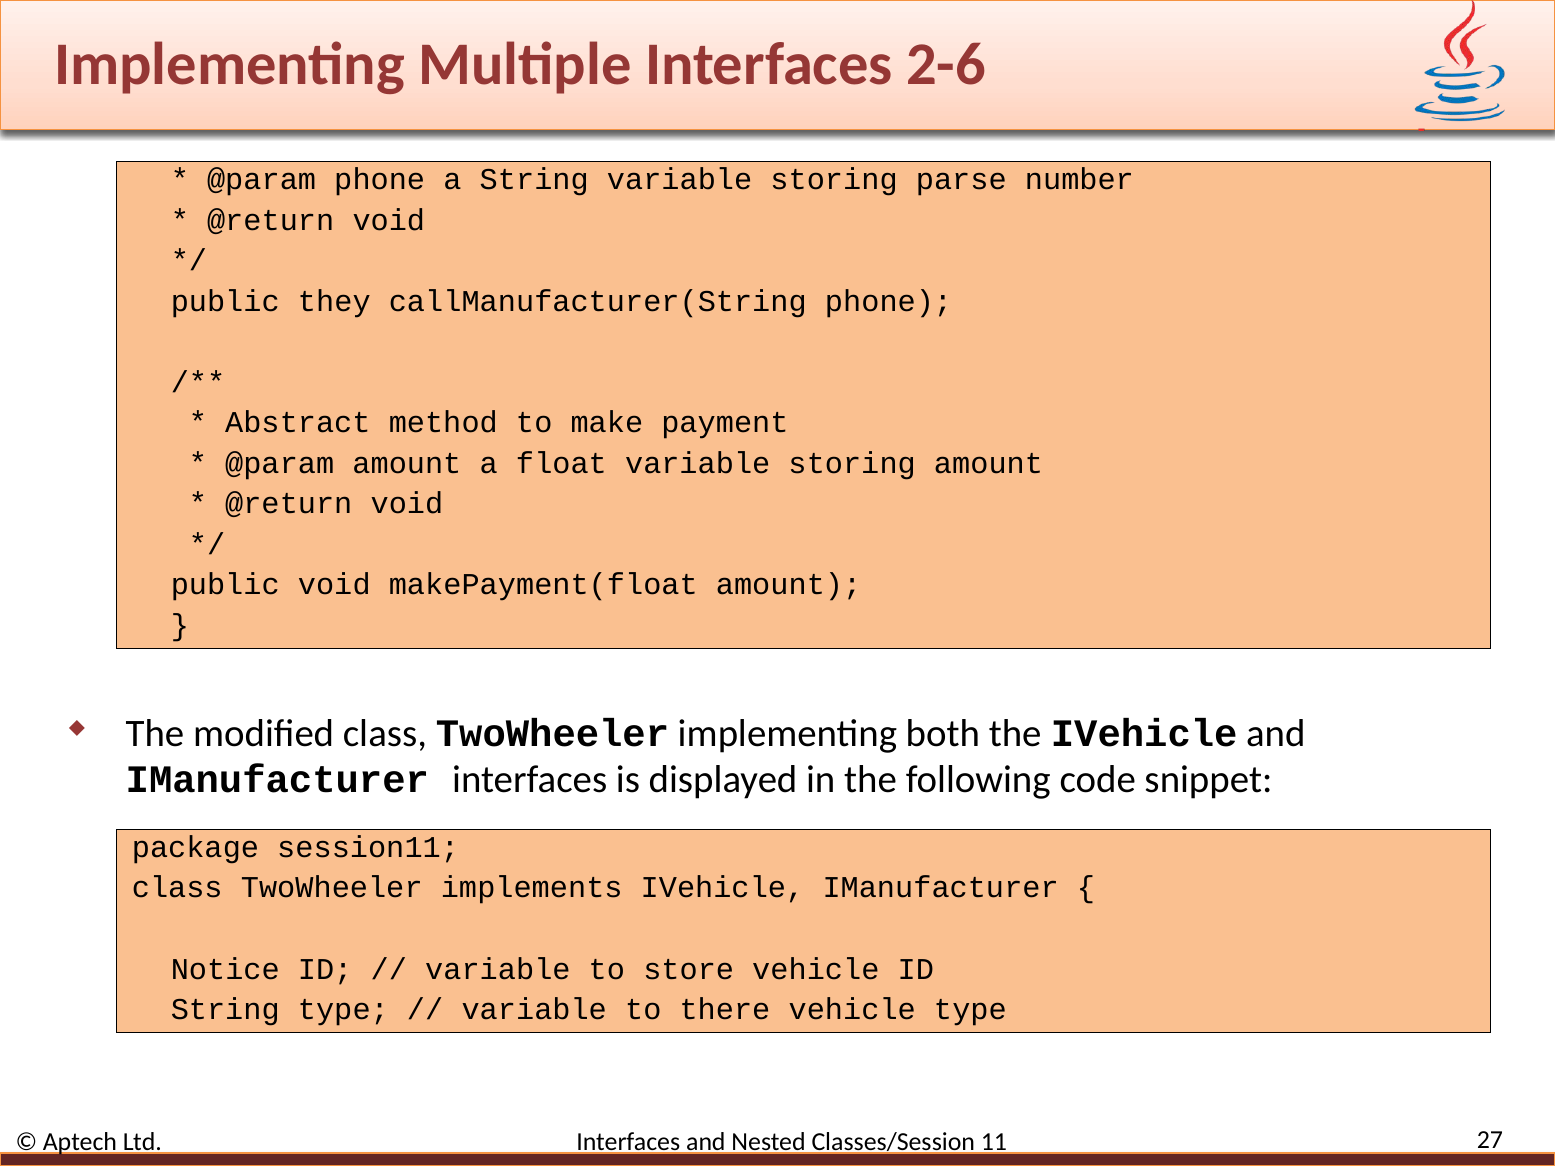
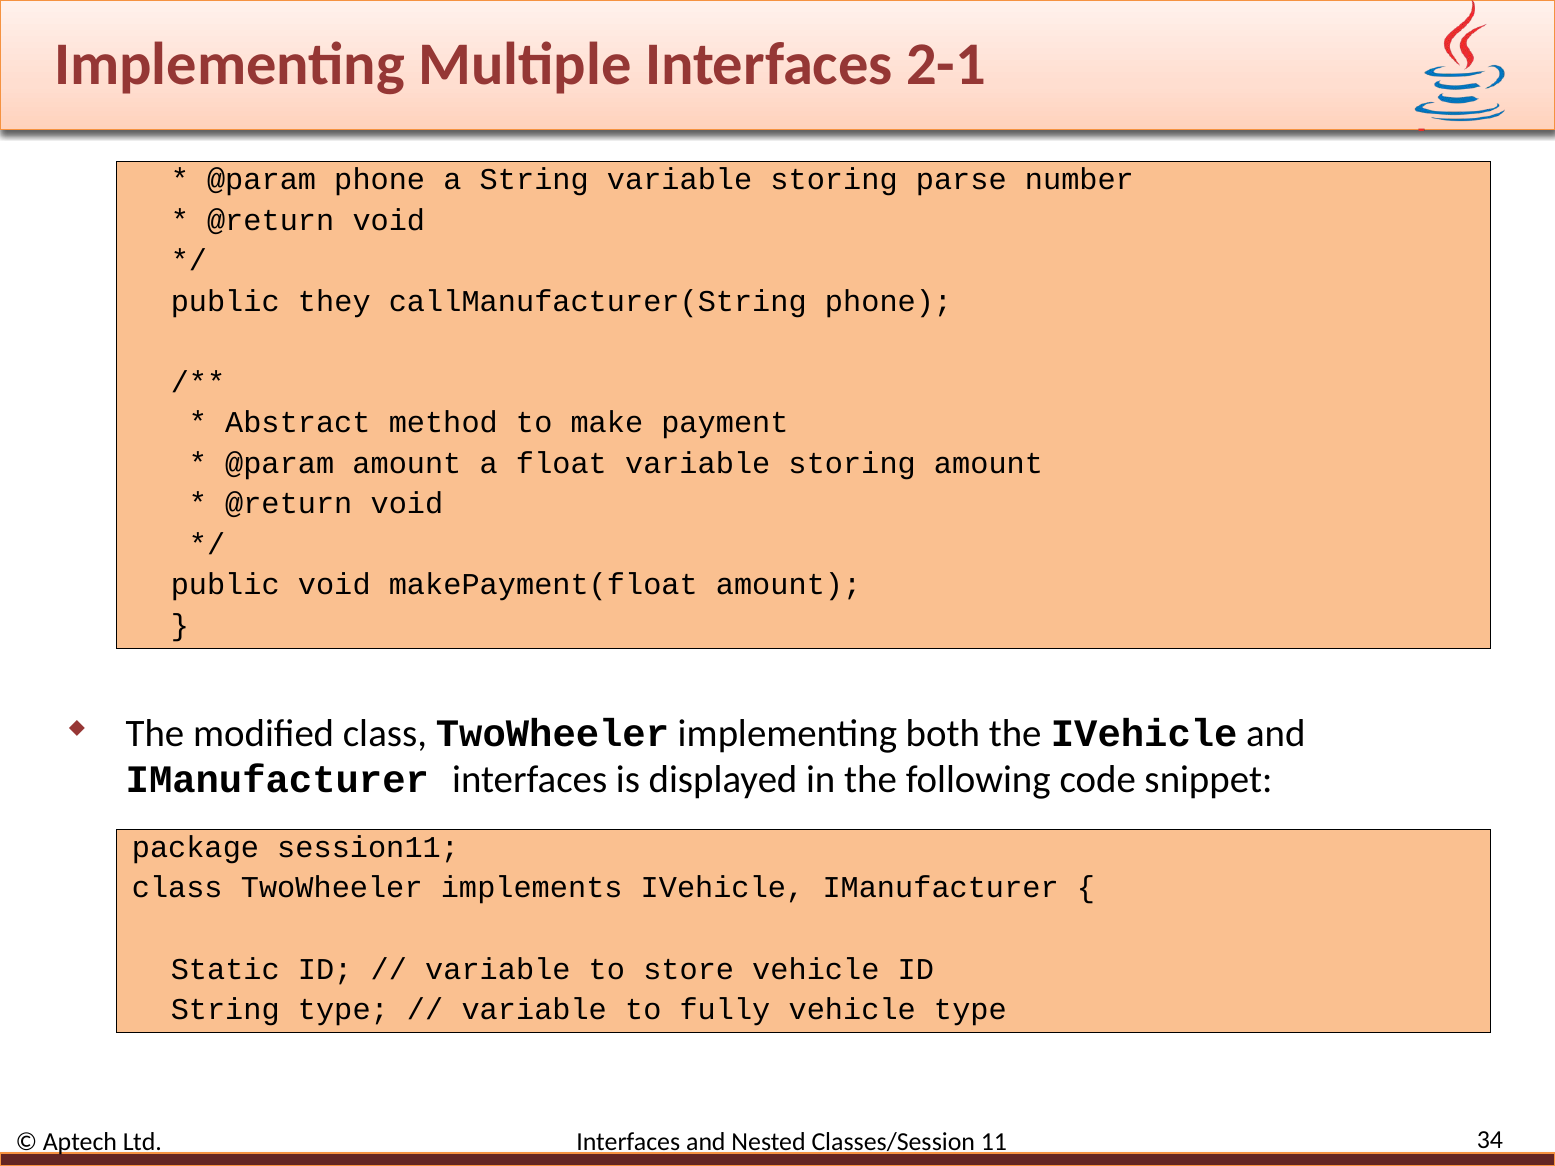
2-6: 2-6 -> 2-1 (946, 65)
Notice: Notice -> Static (225, 969)
there: there -> fully (725, 1010)
27: 27 -> 34 (1490, 1141)
